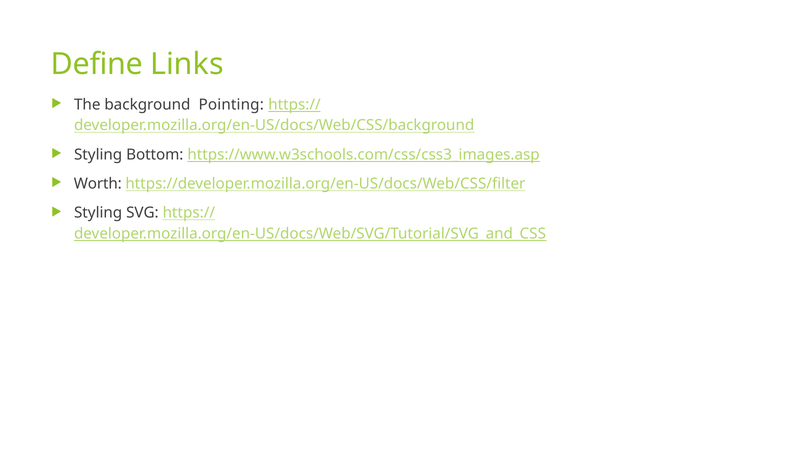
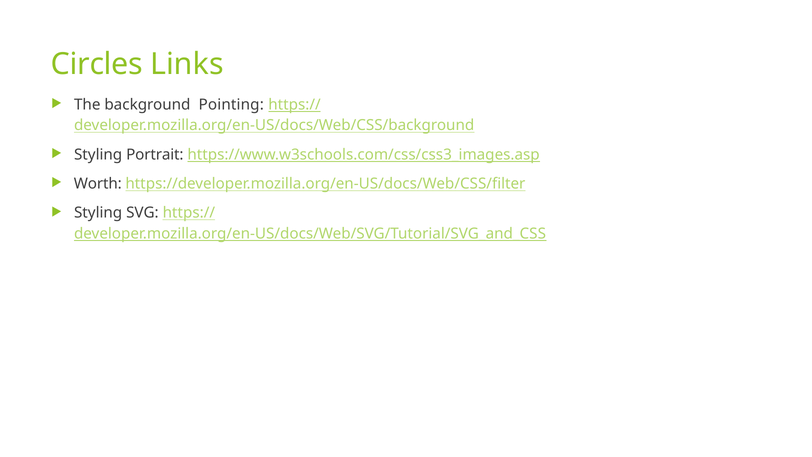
Define: Define -> Circles (97, 64)
Bottom: Bottom -> Portrait (155, 154)
